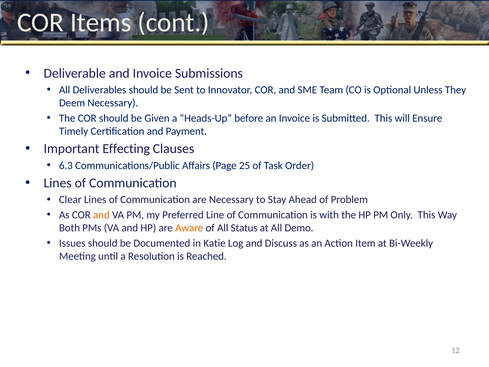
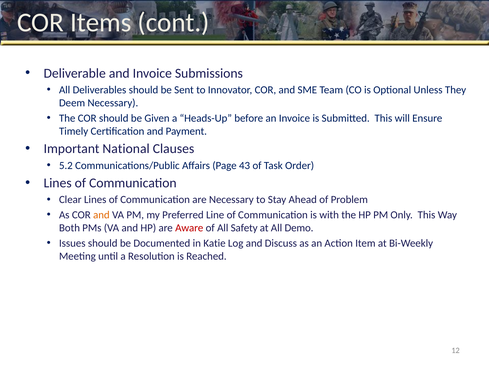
Effecting: Effecting -> National (126, 149)
6.3: 6.3 -> 5.2 (66, 165)
25: 25 -> 43 (245, 165)
Aware colour: orange -> red (189, 228)
Status: Status -> Safety (244, 228)
